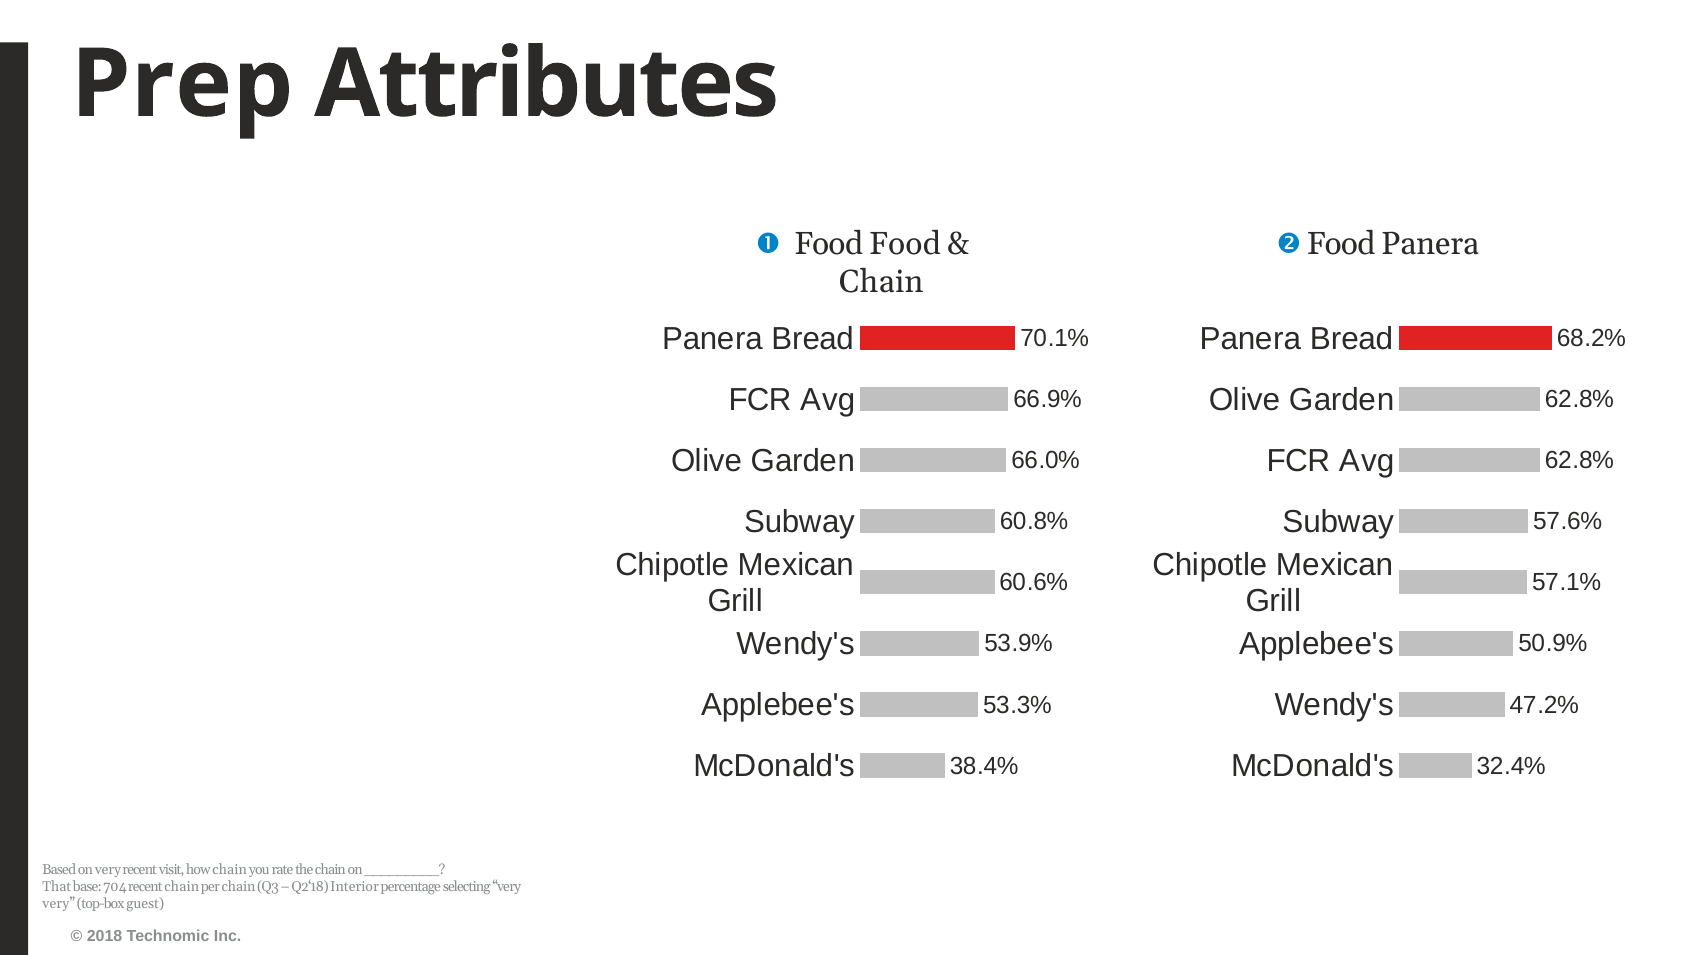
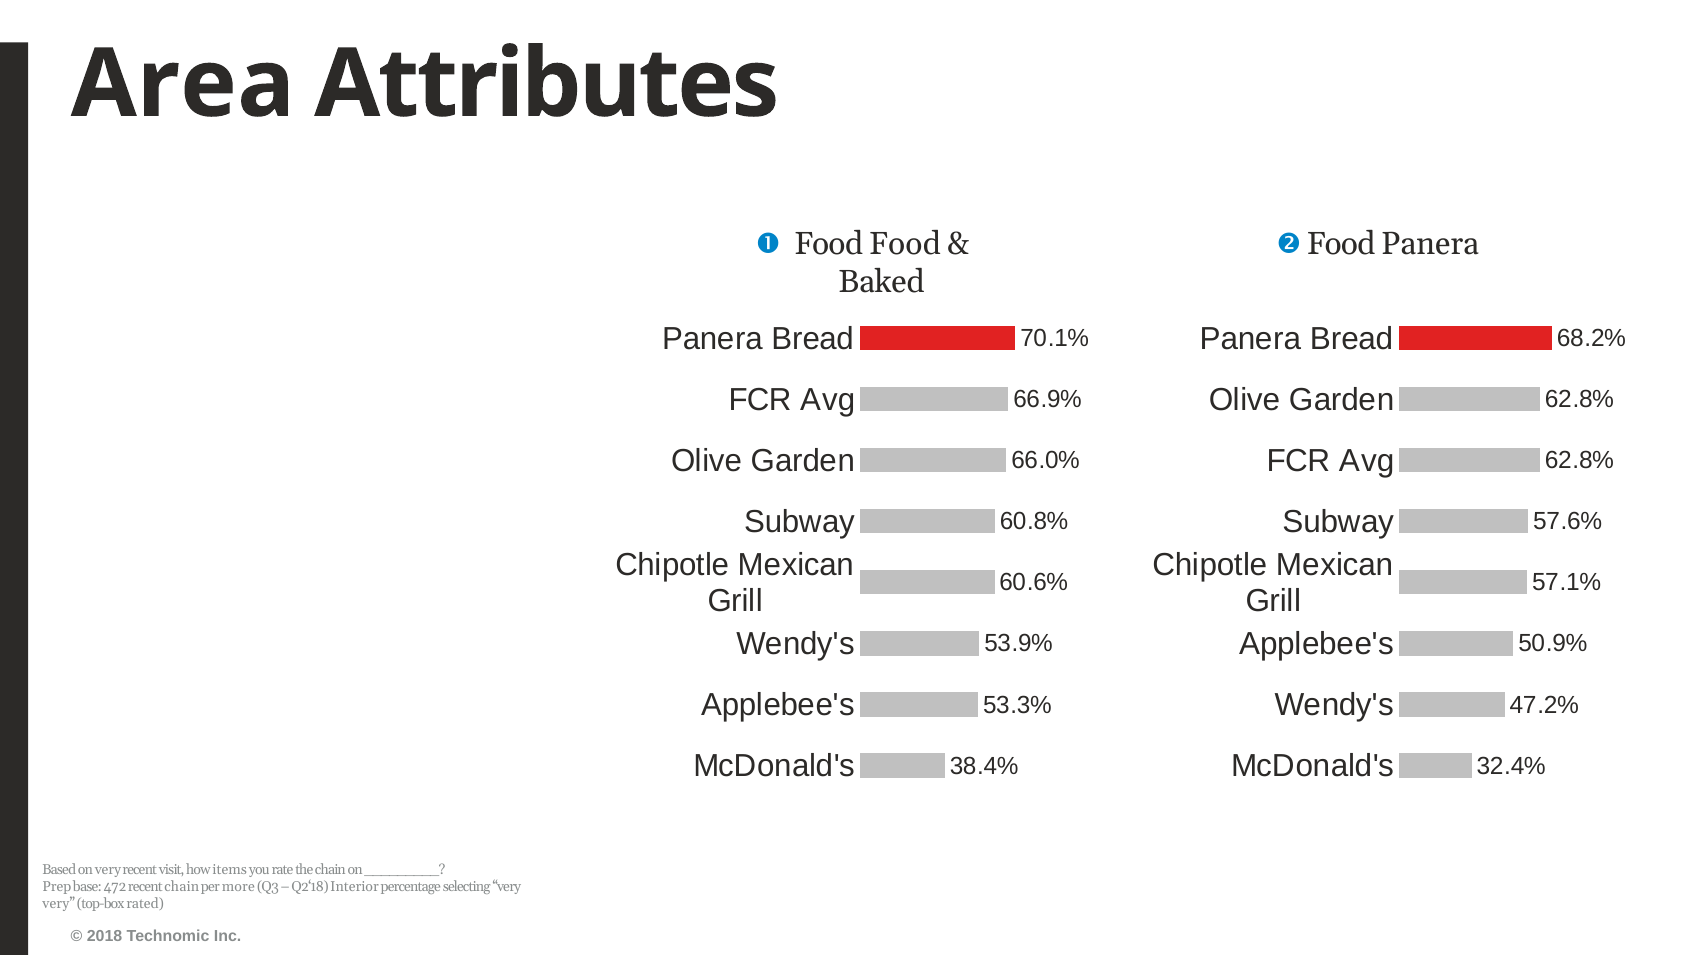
Prep: Prep -> Area (183, 84)
Chain: Chain -> Baked (882, 282)
how chain: chain -> items (230, 870)
That: That -> Prep (57, 887)
704: 704 -> 472 (115, 887)
per chain: chain -> more (238, 887)
guest: guest -> rated (145, 904)
